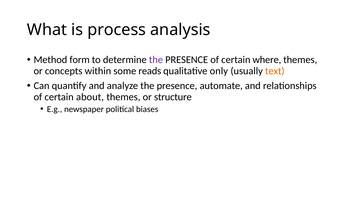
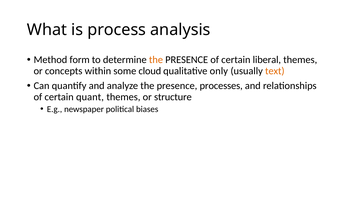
the colour: purple -> orange (156, 60)
where: where -> liberal (267, 60)
reads: reads -> cloud (150, 71)
automate: automate -> processes (221, 86)
about: about -> quant (90, 97)
